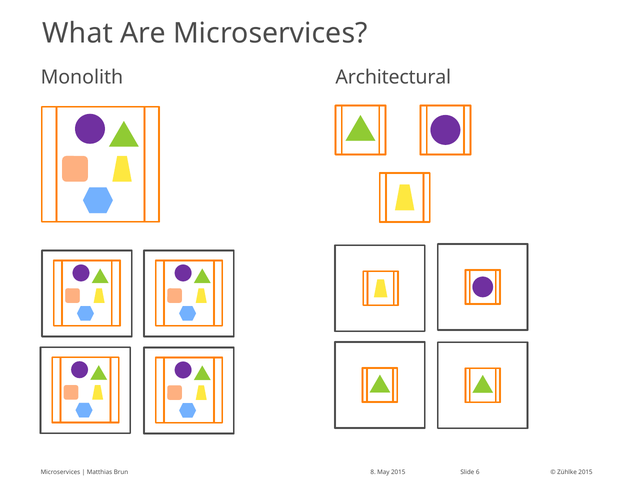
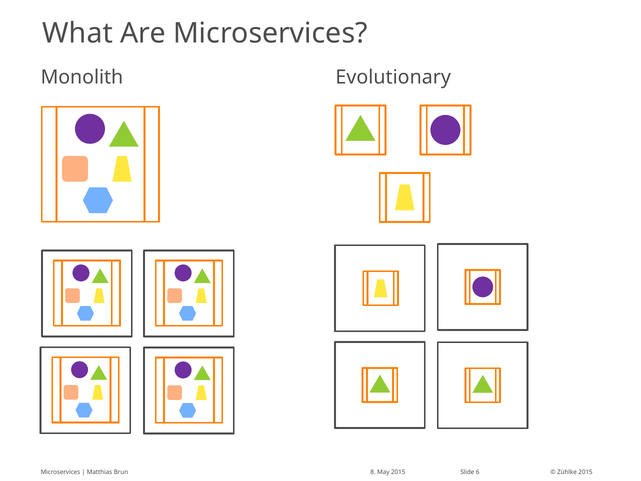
Architectural: Architectural -> Evolutionary (393, 77)
